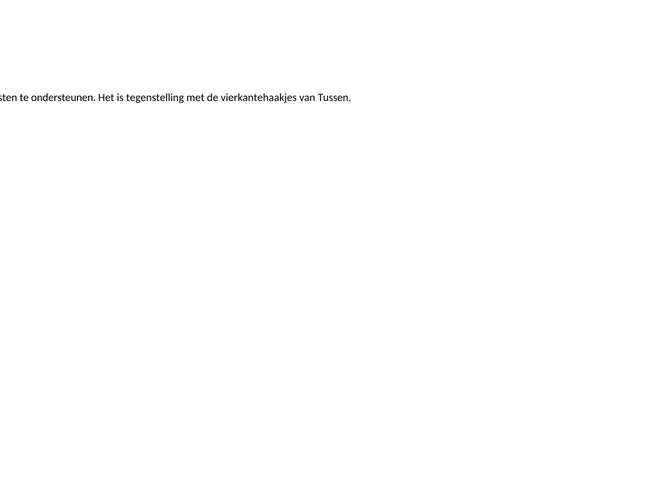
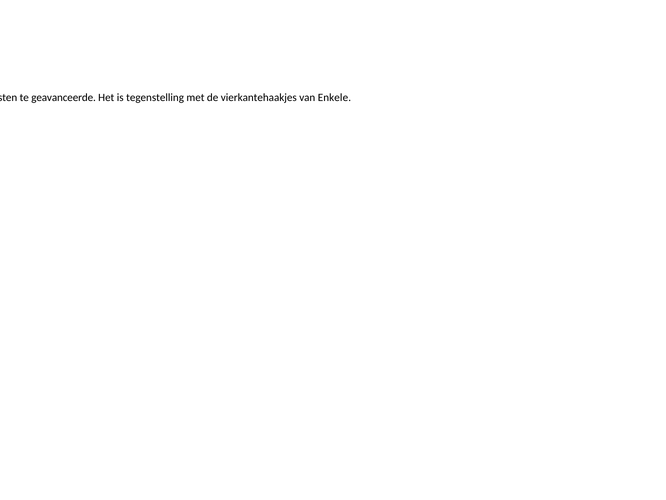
ondersteunen: ondersteunen -> geavanceerde (64, 97)
Tussen: Tussen -> Enkele (334, 97)
